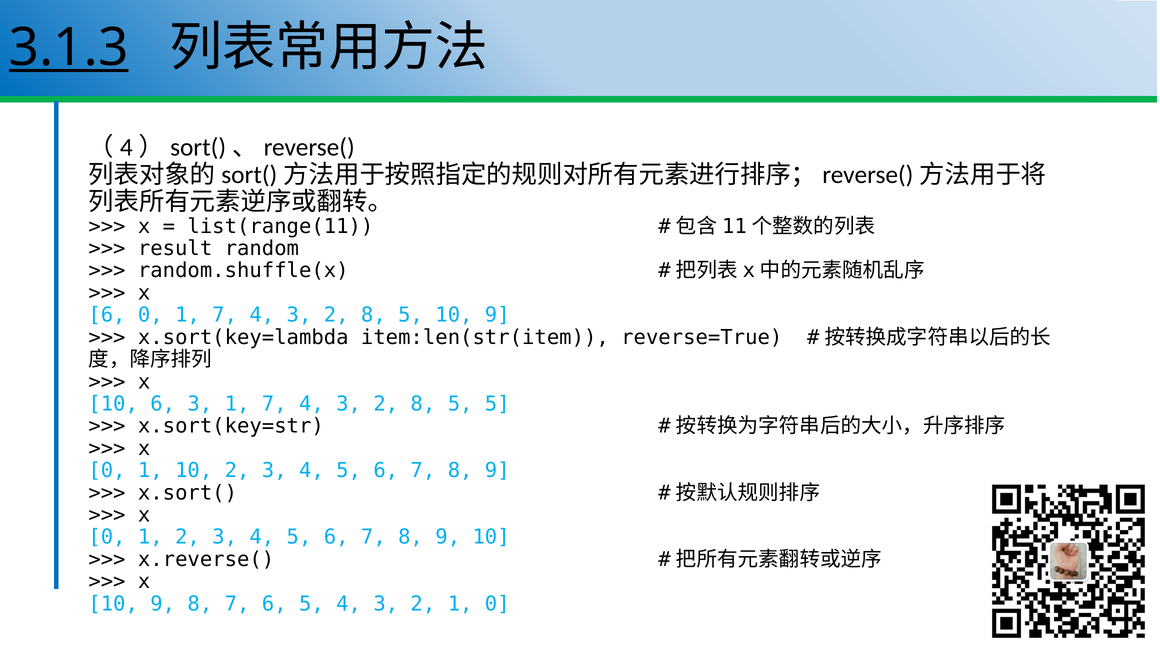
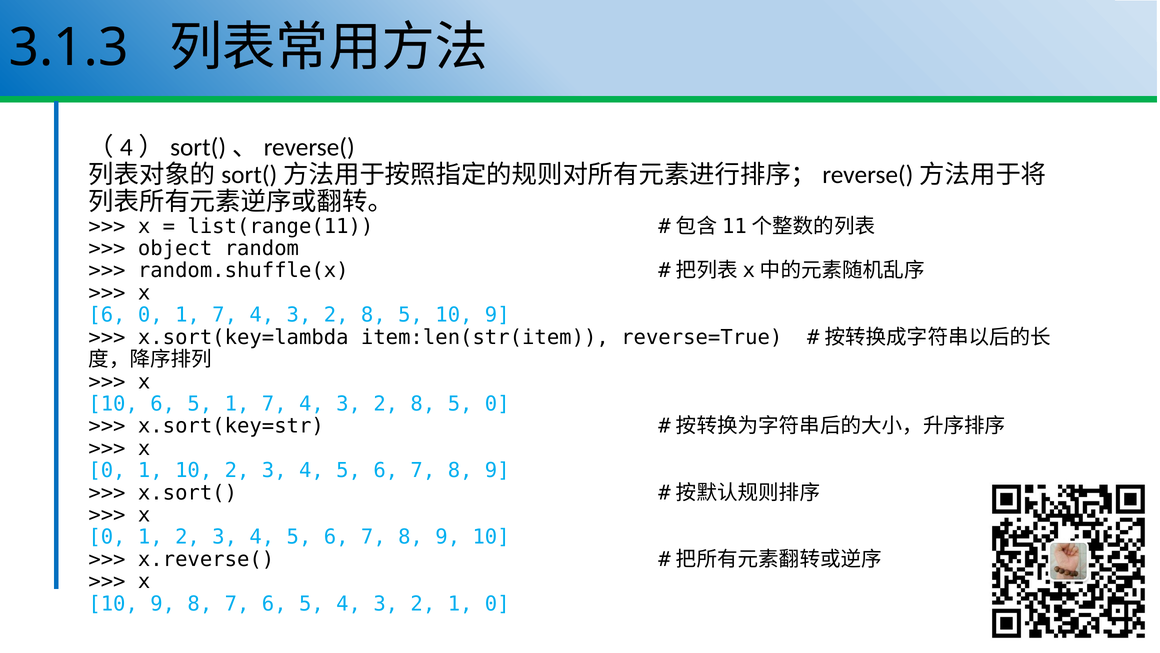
3.1.3 underline: present -> none (69, 48)
result: result -> object (175, 248)
10 6 3: 3 -> 5 (200, 404)
5 5: 5 -> 0 (497, 404)
